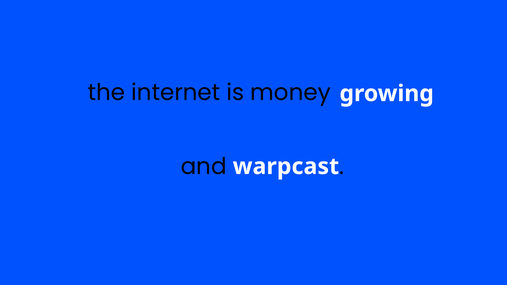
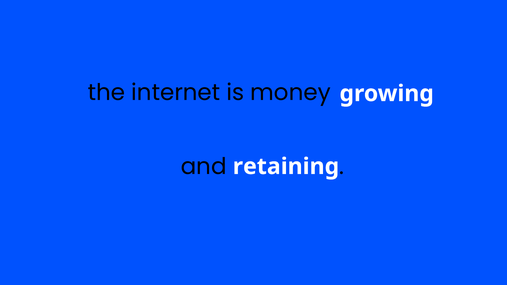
warpcast: warpcast -> retaining (286, 167)
